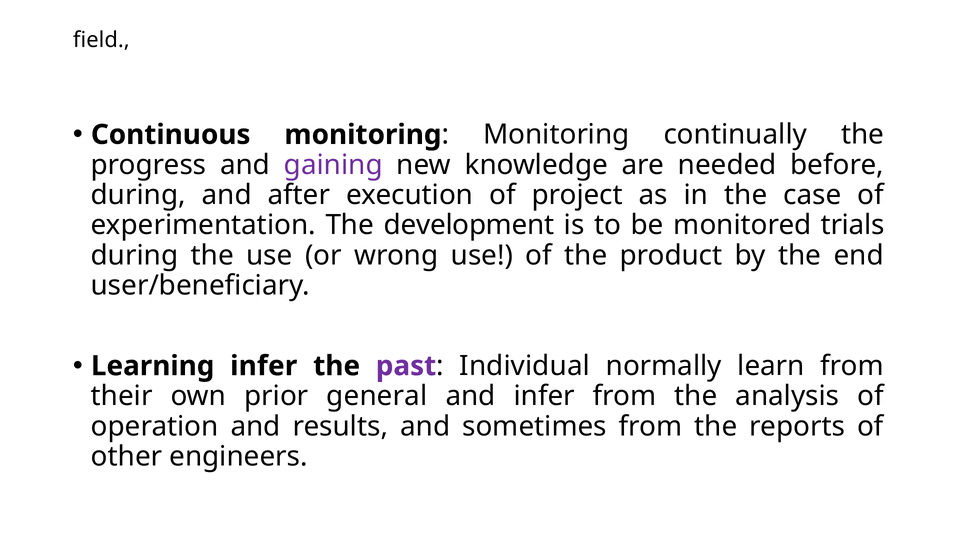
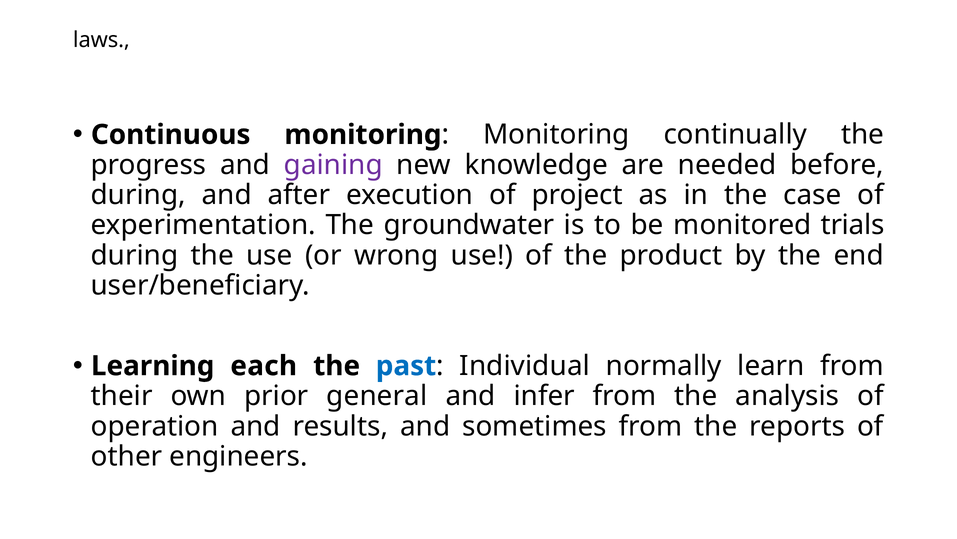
field: field -> laws (101, 40)
development: development -> groundwater (469, 225)
Learning infer: infer -> each (264, 366)
past colour: purple -> blue (406, 366)
